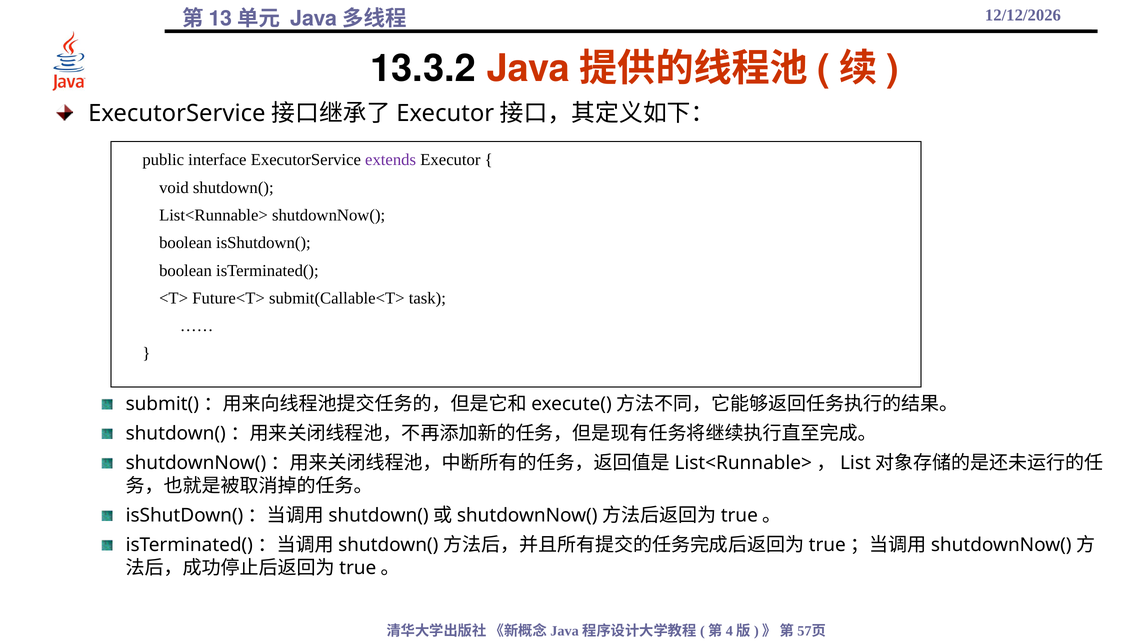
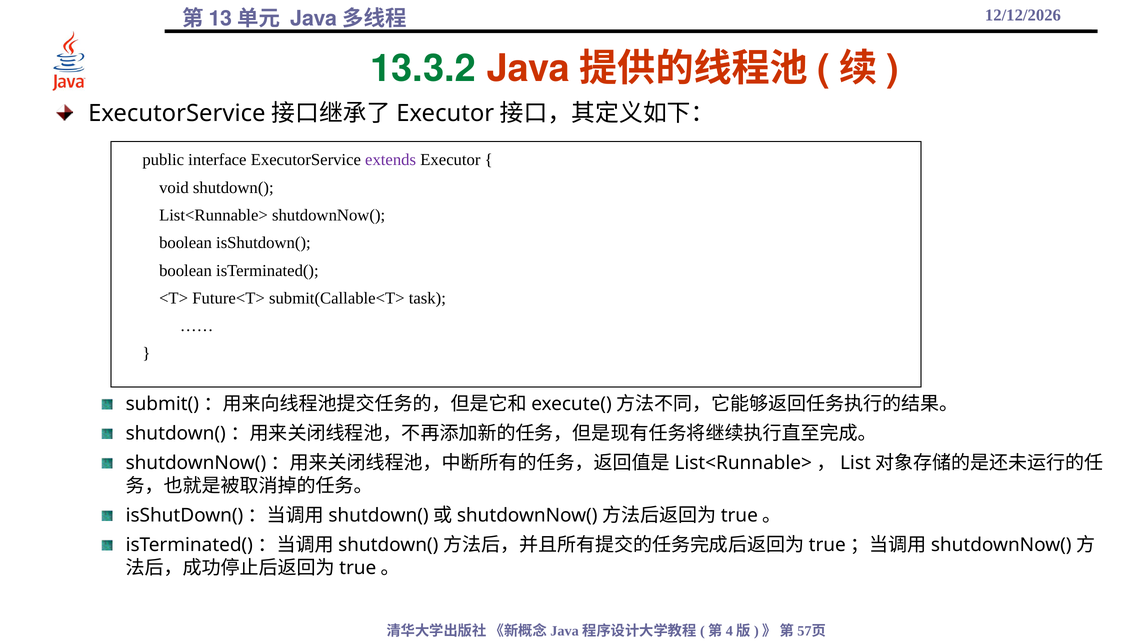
13.3.2 colour: black -> green (423, 69)
